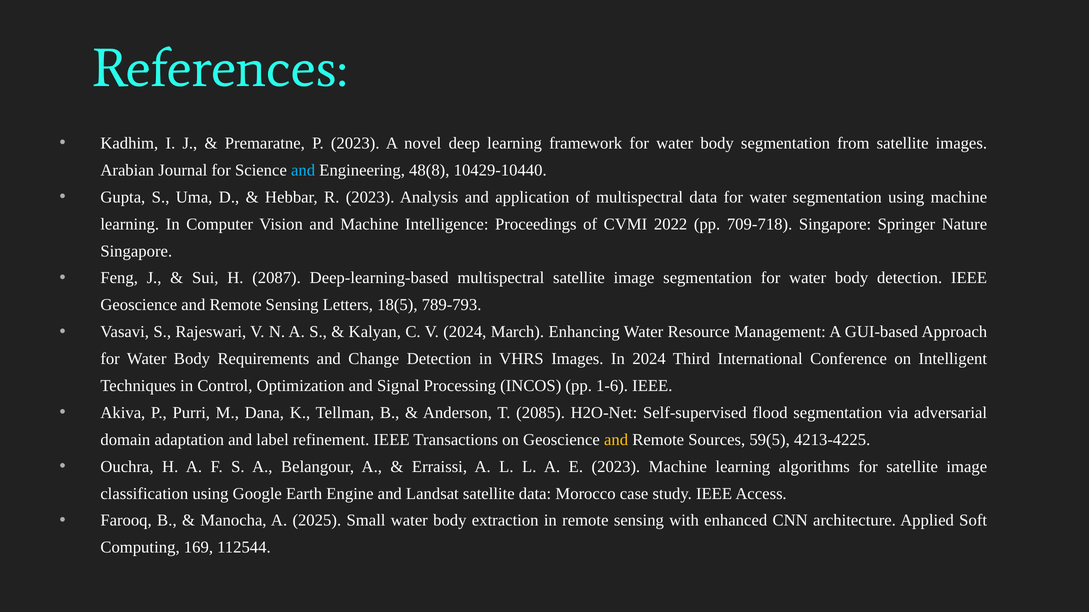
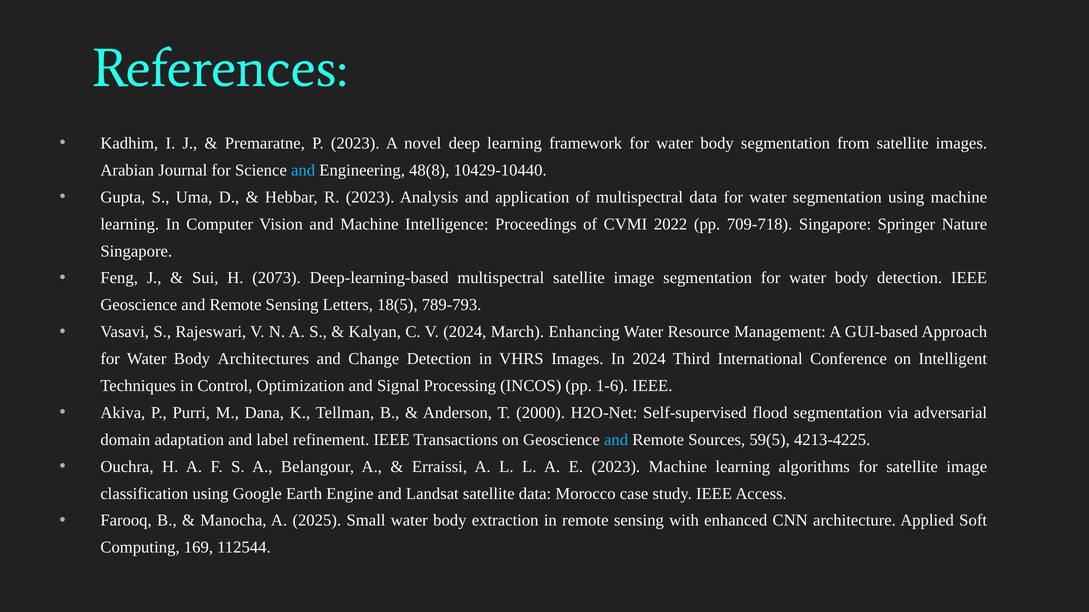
2087: 2087 -> 2073 (277, 278)
Requirements: Requirements -> Architectures (263, 359)
2085: 2085 -> 2000 (541, 413)
and colour: yellow -> light blue (616, 440)
